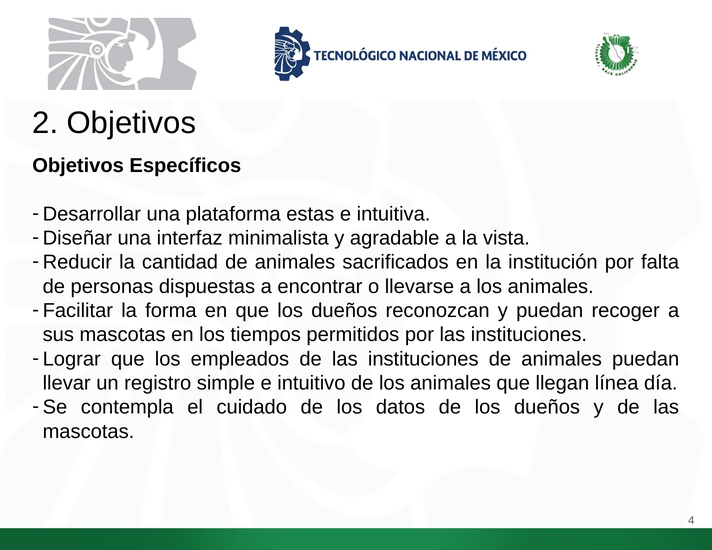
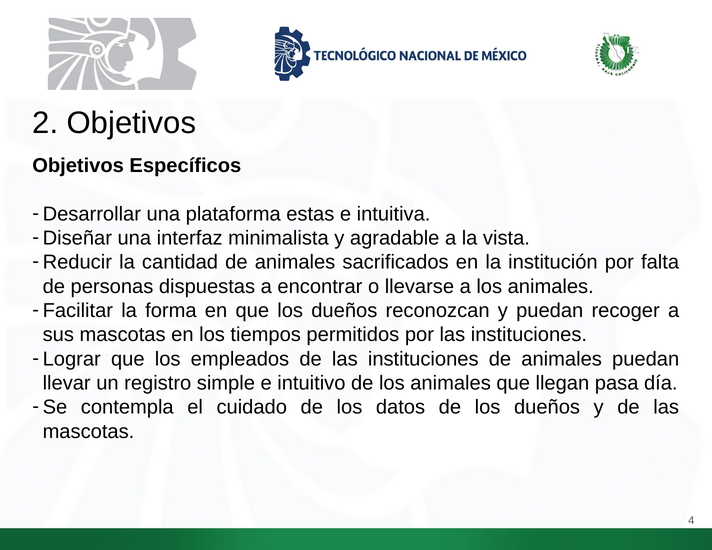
línea: línea -> pasa (617, 383)
